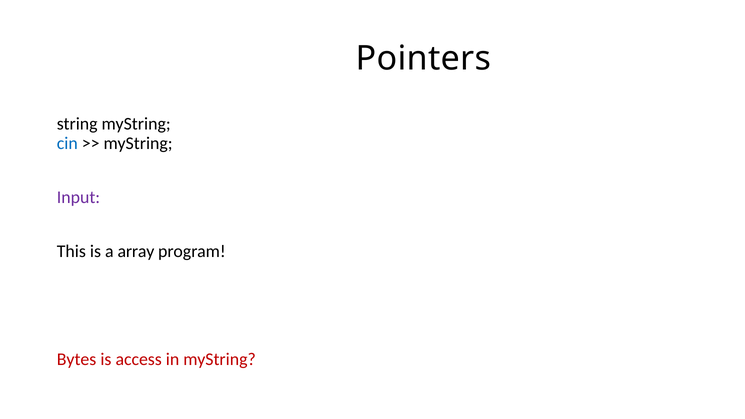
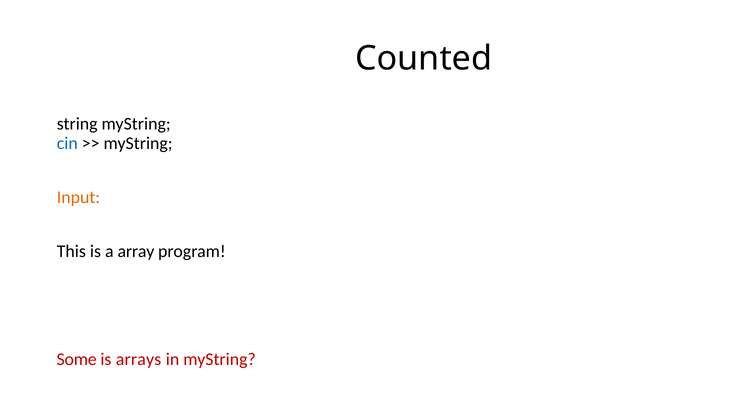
Pointers: Pointers -> Counted (424, 58)
Input colour: purple -> orange (78, 197)
Bytes: Bytes -> Some (77, 359)
access: access -> arrays (139, 359)
